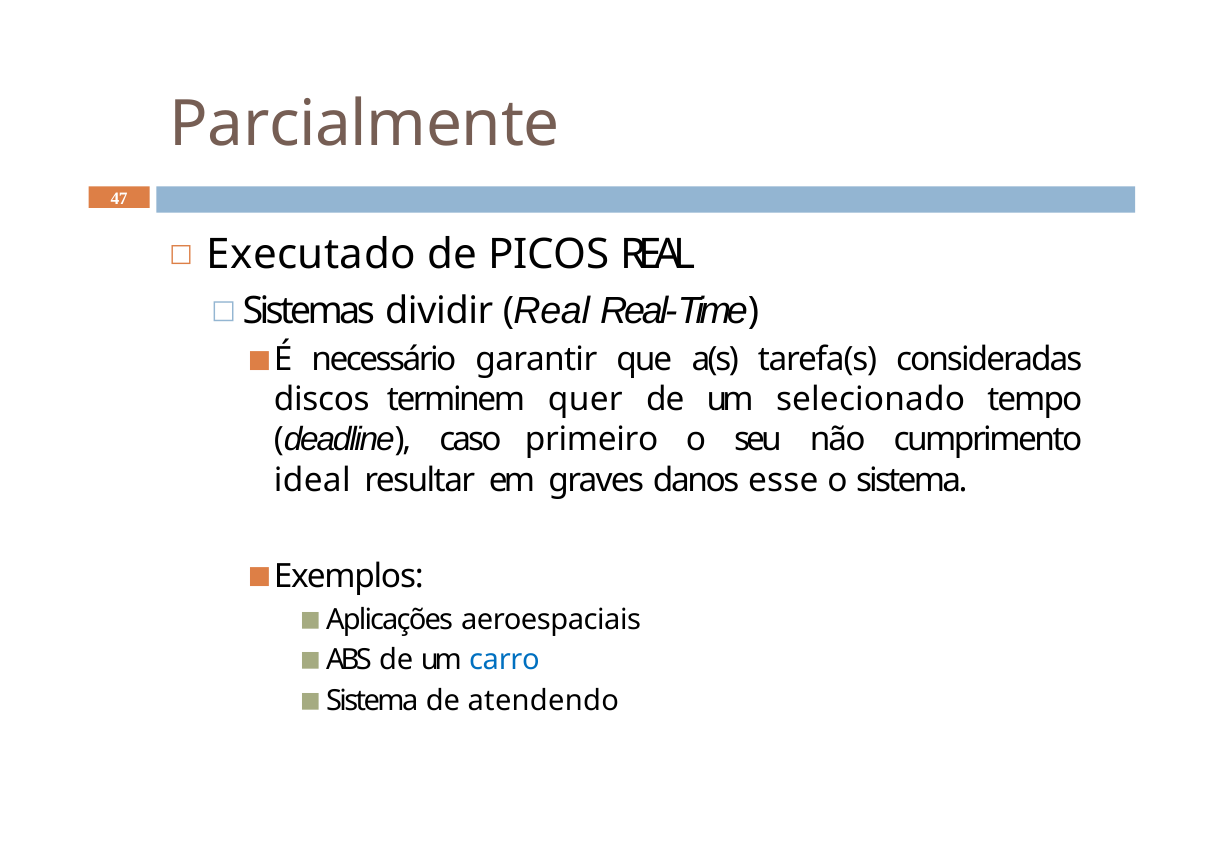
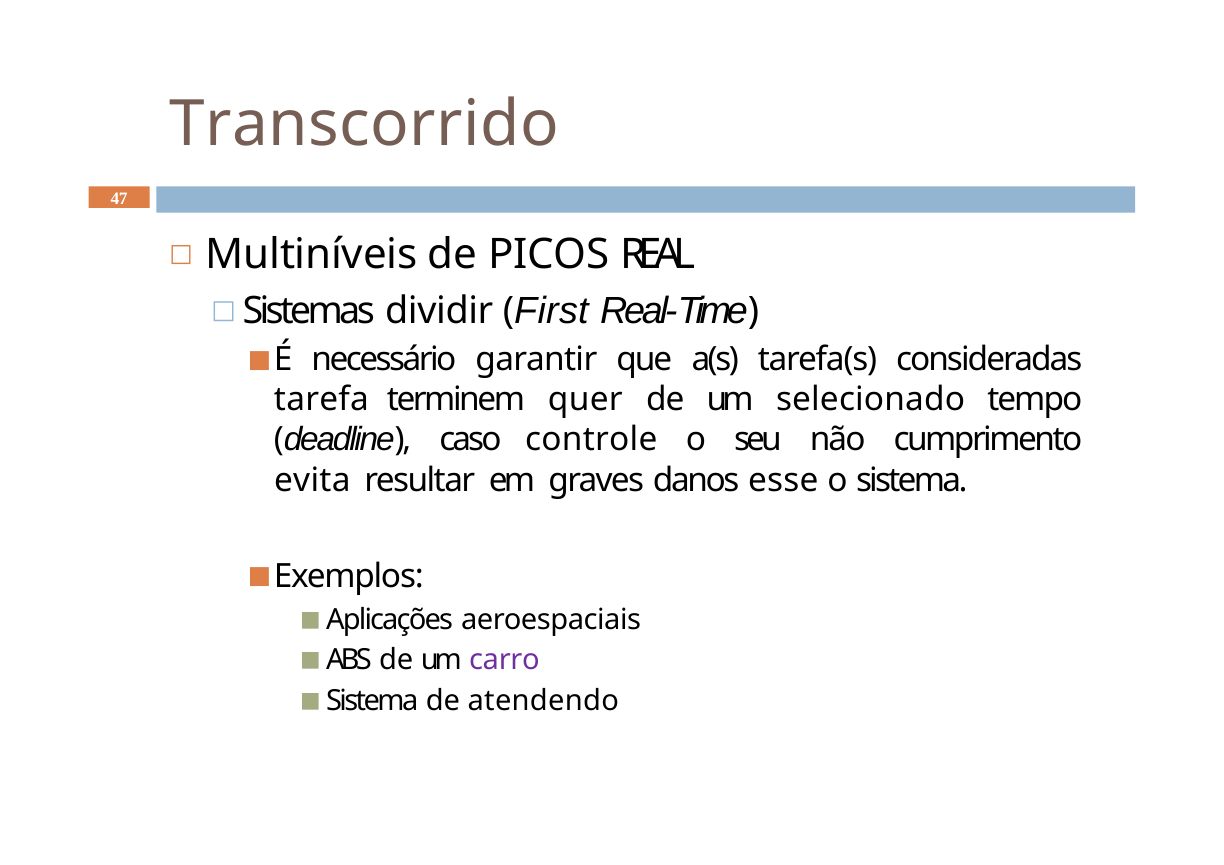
Parcialmente: Parcialmente -> Transcorrido (364, 124)
Executado: Executado -> Multiníveis (312, 255)
Real: Real -> First (551, 311)
discos: discos -> tarefa (321, 400)
primeiro: primeiro -> controle (591, 440)
ideal: ideal -> evita (312, 480)
carro colour: blue -> purple (504, 660)
